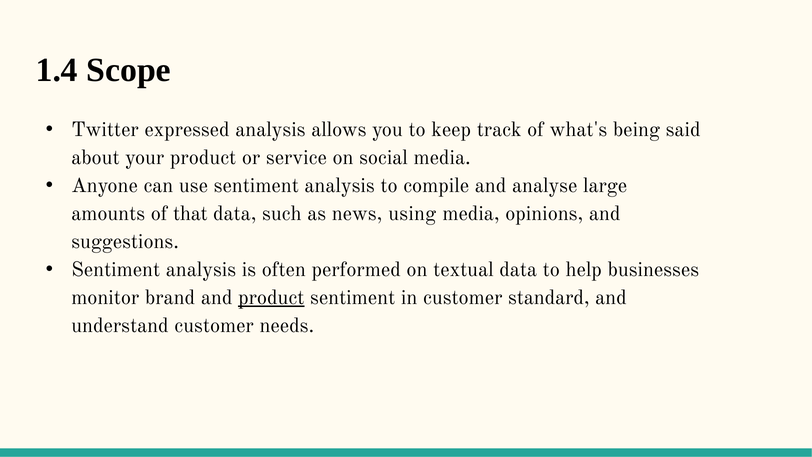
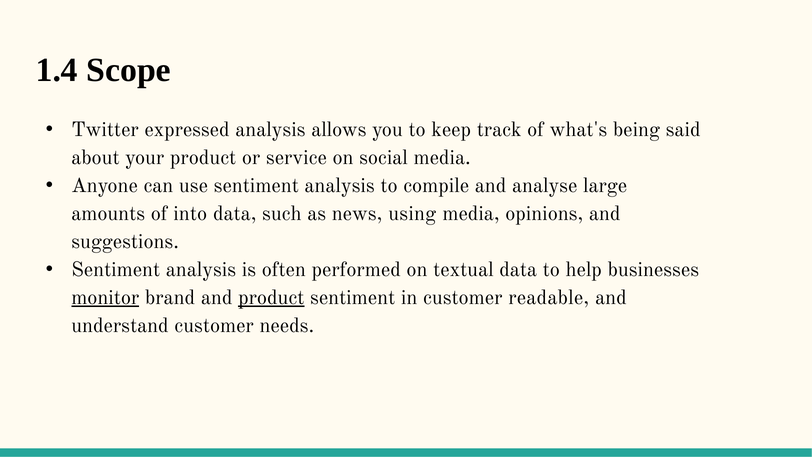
that: that -> into (190, 213)
monitor underline: none -> present (105, 297)
standard: standard -> readable (549, 297)
